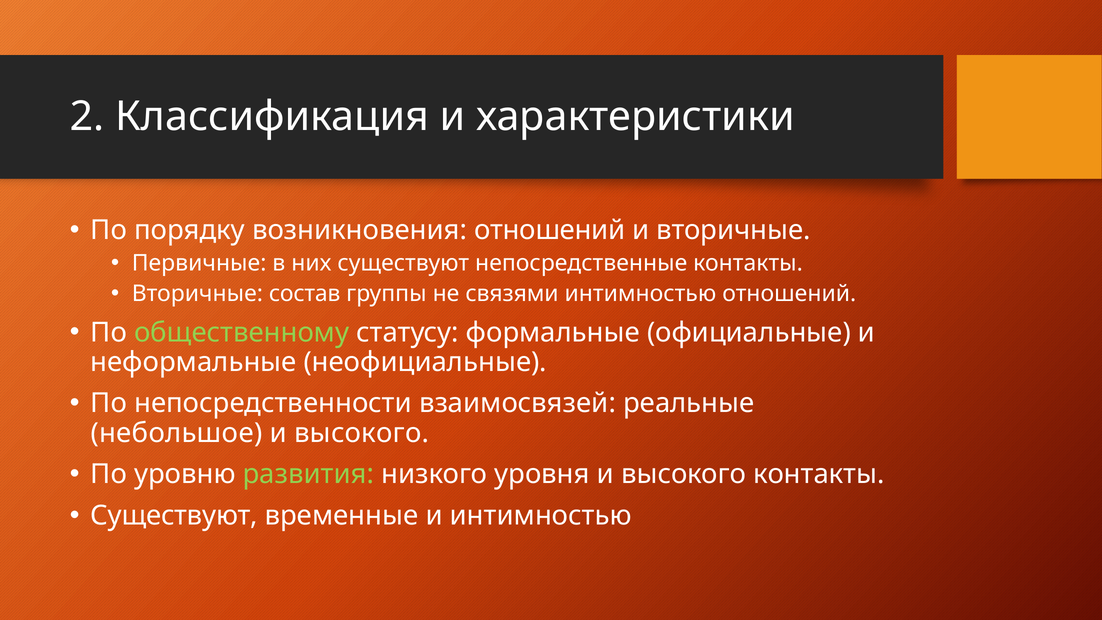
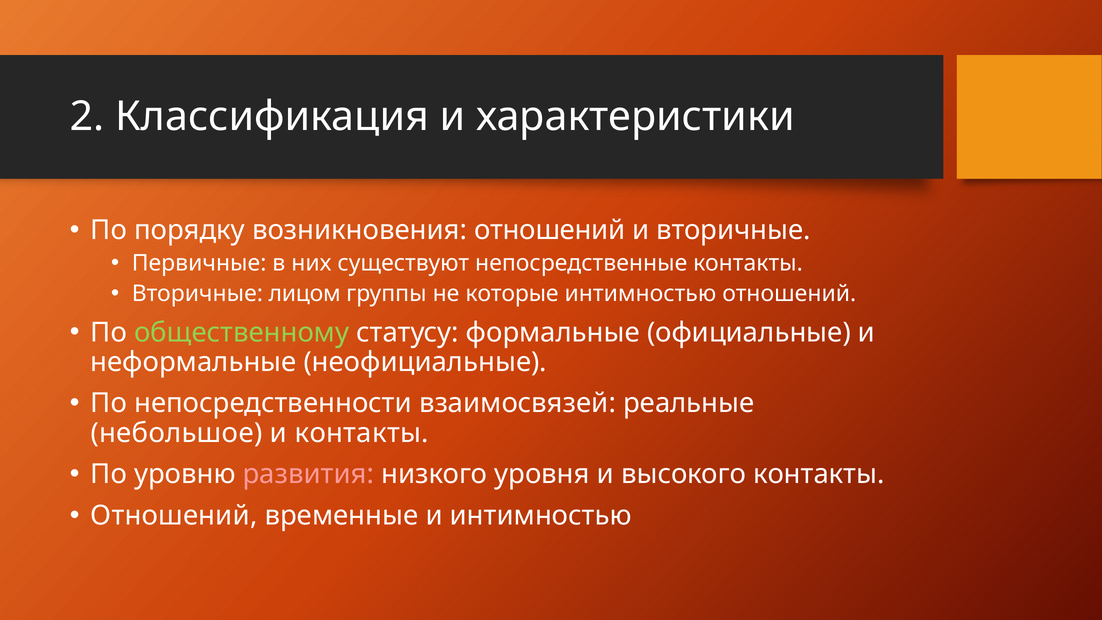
состав: состав -> лицом (305, 294)
связями: связями -> которые (512, 294)
высокого: высокого -> контакты (362, 433)
развития colour: light green -> pink (308, 474)
Существуют: Существуют -> Отношений (174, 516)
